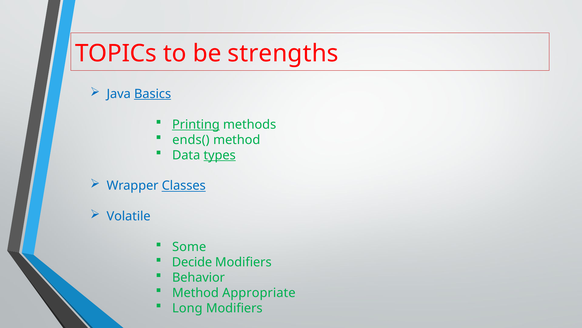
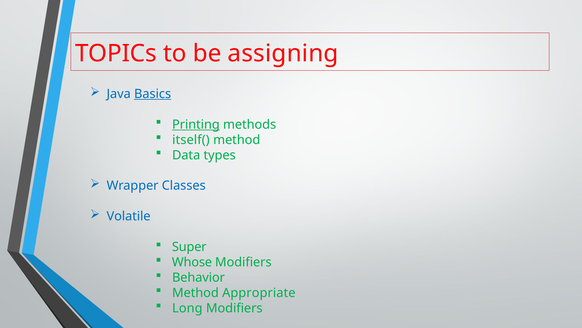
strengths: strengths -> assigning (283, 53)
ends(: ends( -> itself( (191, 140)
types underline: present -> none (220, 155)
Classes underline: present -> none (184, 185)
Some: Some -> Super (189, 247)
Decide: Decide -> Whose (192, 262)
